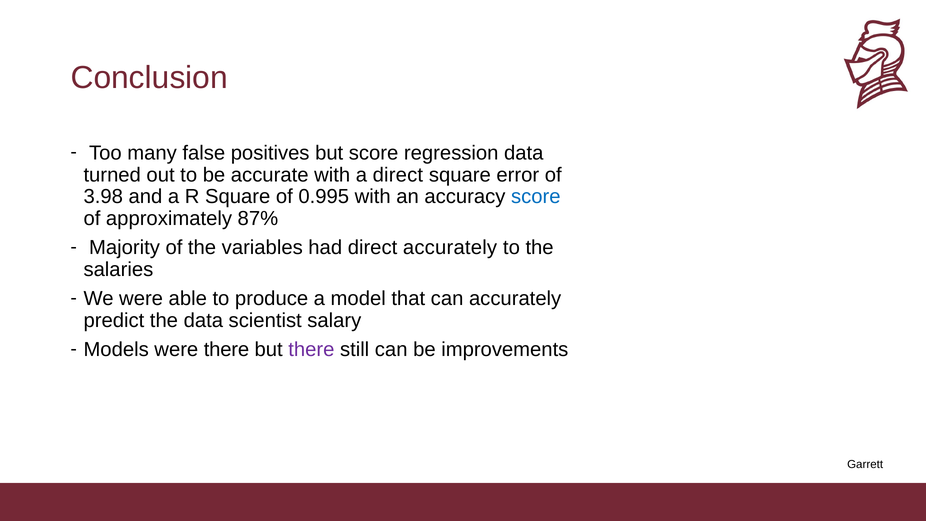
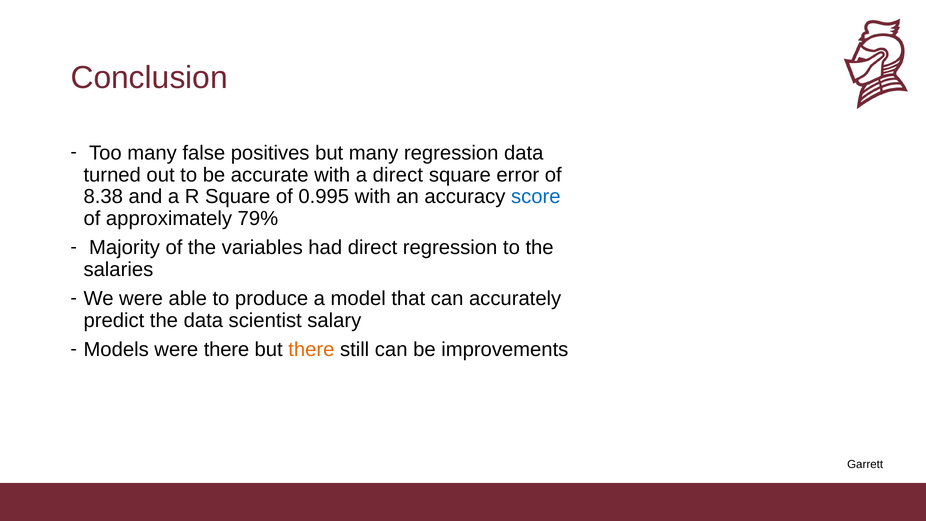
but score: score -> many (374, 153)
3.98: 3.98 -> 8.38 (103, 197)
87%: 87% -> 79% (258, 219)
direct accurately: accurately -> regression (450, 248)
there colour: purple -> orange (311, 350)
